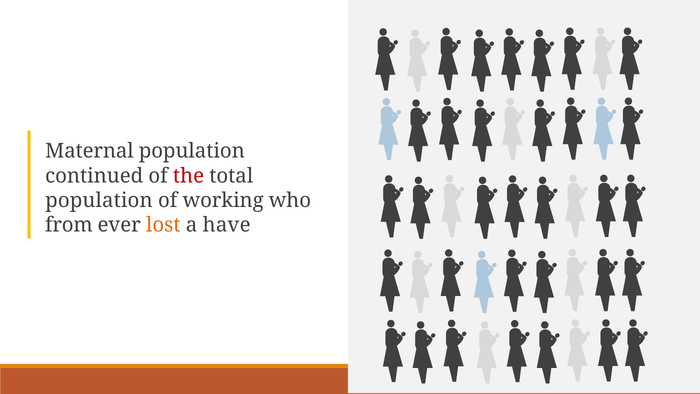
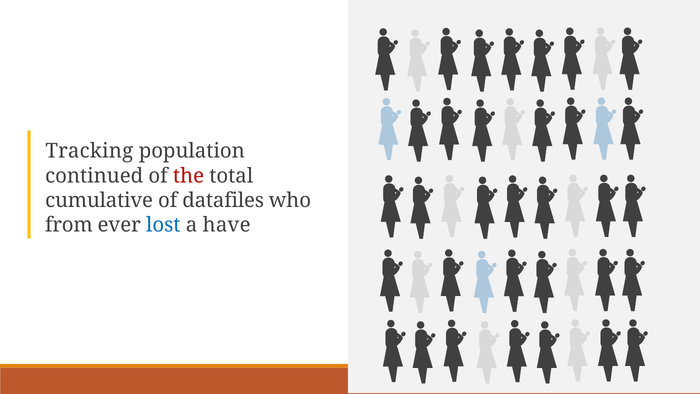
Maternal: Maternal -> Tracking (89, 151)
population: population -> cumulative (99, 200)
working: working -> datafiles (223, 200)
lost colour: orange -> blue (163, 225)
